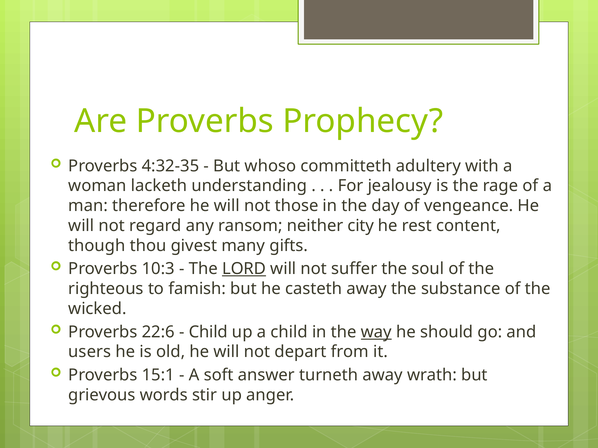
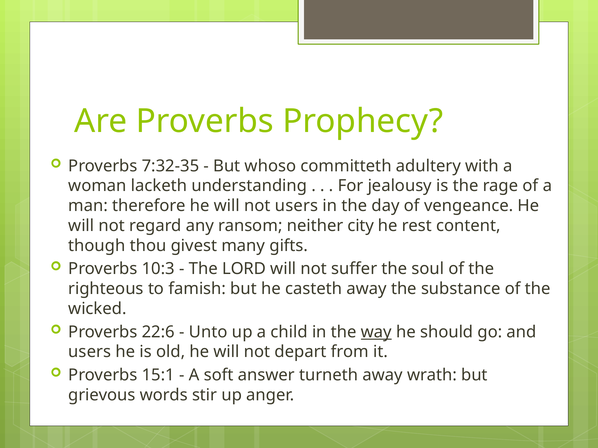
4:32-35: 4:32-35 -> 7:32-35 (171, 166)
not those: those -> users (297, 206)
LORD underline: present -> none (244, 269)
Child: Child -> Unto (208, 332)
